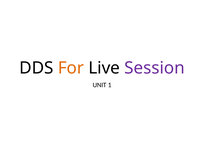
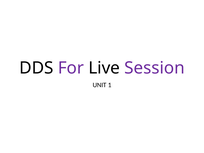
For colour: orange -> purple (71, 68)
